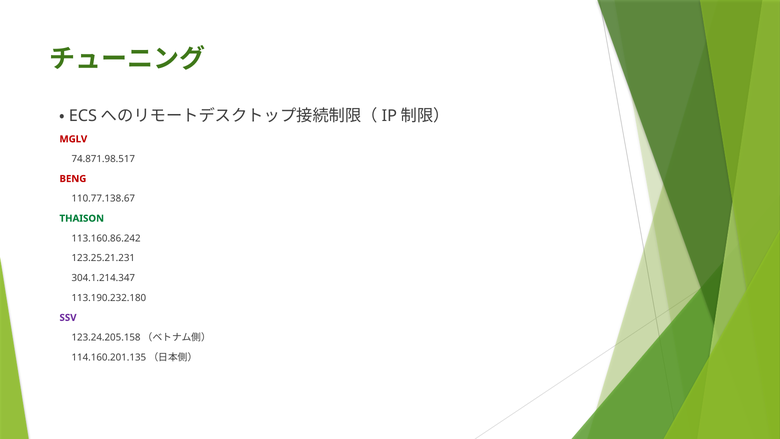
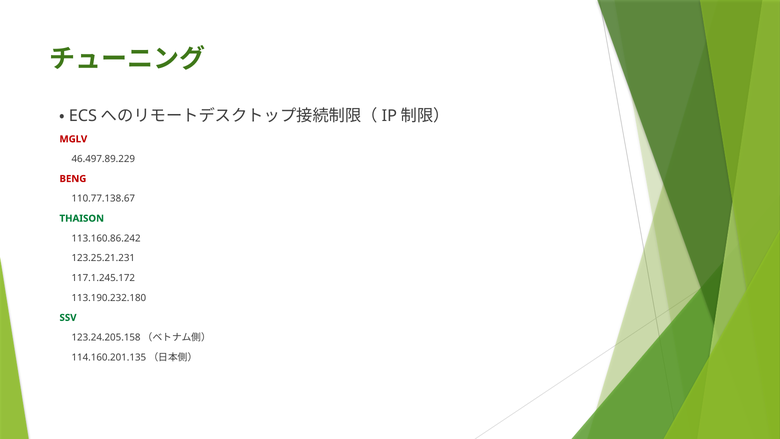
74.871.98.517: 74.871.98.517 -> 46.497.89.229 (103, 159)
304.1.214.347: 304.1.214.347 -> 117.1.245.172 (103, 278)
SSV colour: purple -> green (68, 317)
